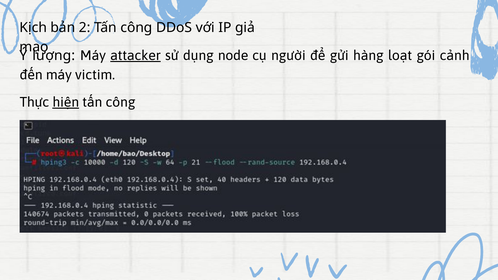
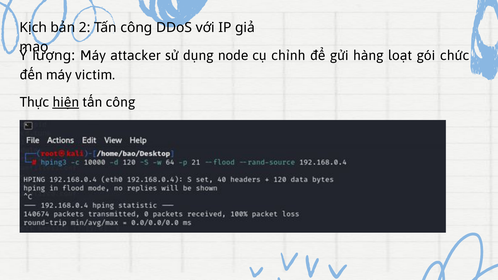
attacker underline: present -> none (136, 56)
người: người -> chỉnh (288, 56)
cảnh: cảnh -> chức (455, 56)
